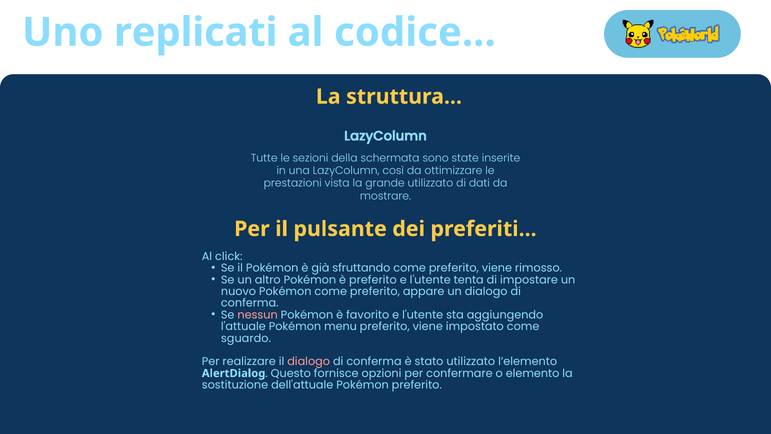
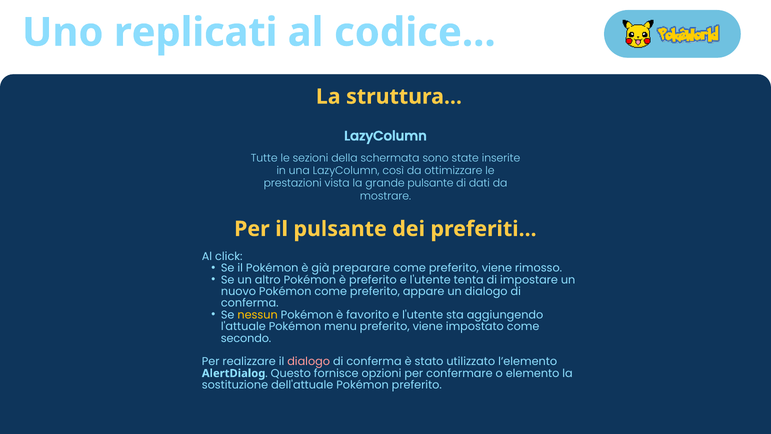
grande utilizzato: utilizzato -> pulsante (430, 183)
sfruttando: sfruttando -> preparare (361, 268)
nessun colour: pink -> yellow (258, 315)
sguardo: sguardo -> secondo (246, 338)
